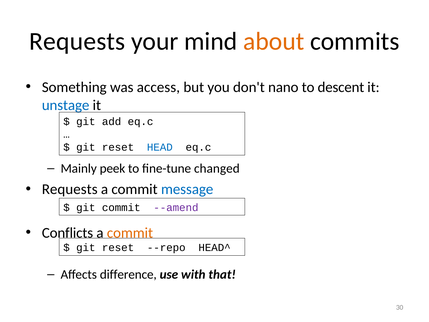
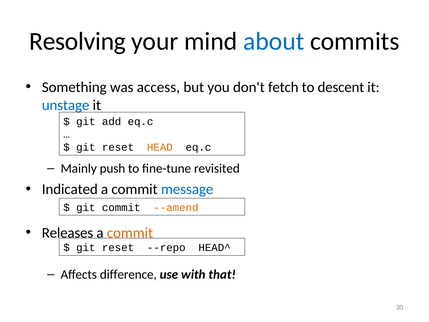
Requests: Requests -> Resolving (77, 41)
about colour: orange -> blue (274, 41)
nano: nano -> fetch (283, 87)
HEAD colour: blue -> orange (160, 147)
peek: peek -> push (112, 168)
changed: changed -> revisited (217, 168)
Requests: Requests -> Indicated (70, 189)
--amend colour: purple -> orange (176, 207)
Conflicts: Conflicts -> Releases (67, 233)
